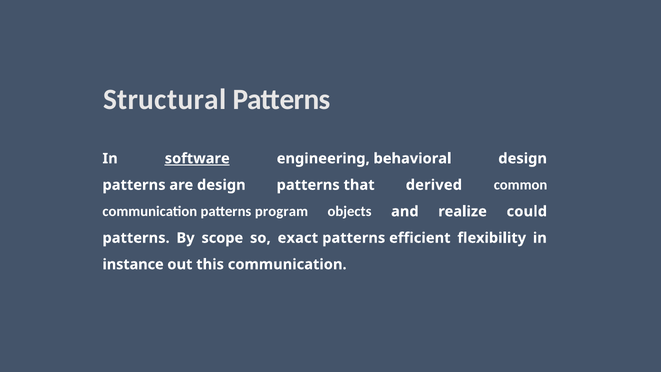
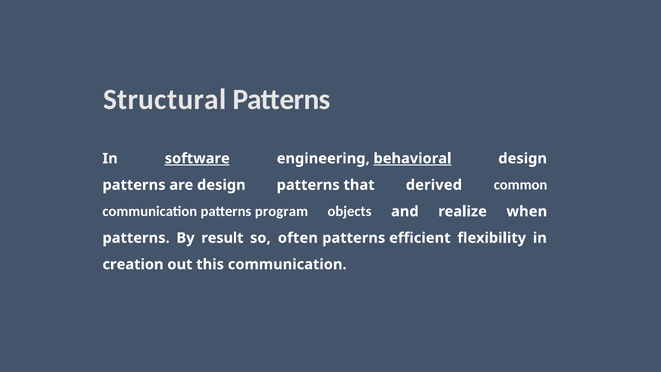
behavioral underline: none -> present (412, 158)
could: could -> when (527, 211)
scope: scope -> result (222, 238)
exact: exact -> often (298, 238)
instance: instance -> creation (133, 264)
